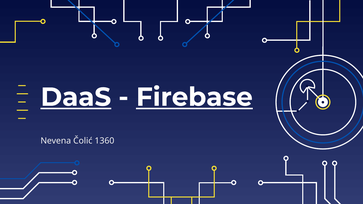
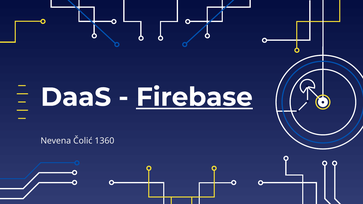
DaaS underline: present -> none (76, 97)
